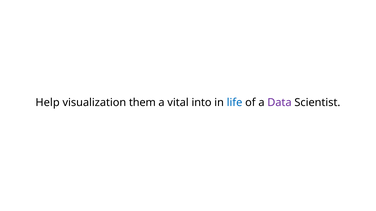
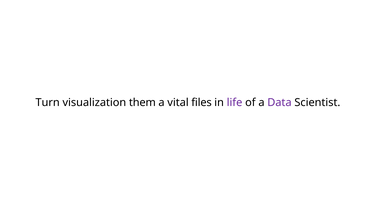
Help: Help -> Turn (48, 103)
into: into -> files (202, 103)
life colour: blue -> purple (235, 103)
